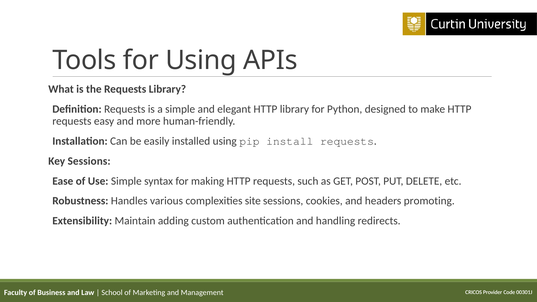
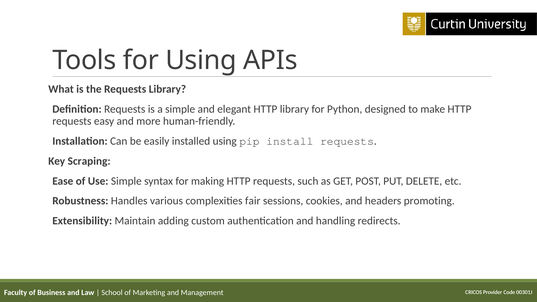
Key Sessions: Sessions -> Scraping (89, 161)
site: site -> fair (253, 201)
